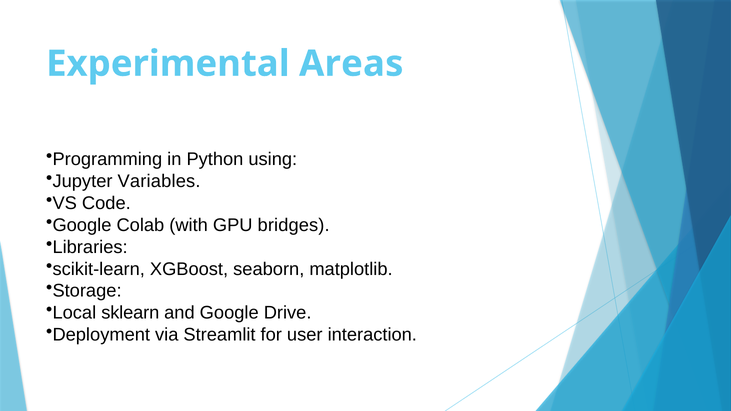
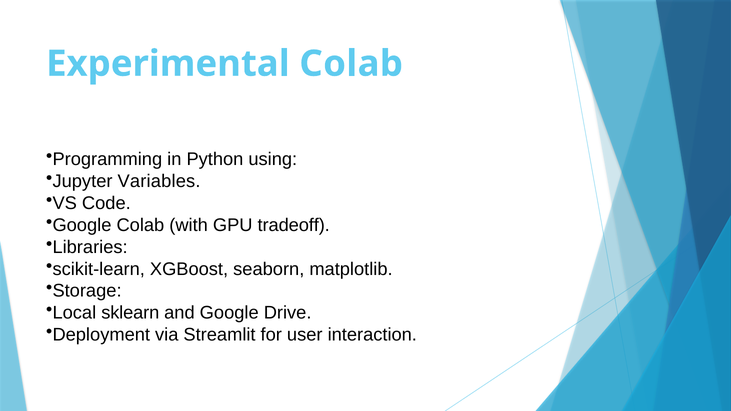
Experimental Areas: Areas -> Colab (351, 64)
bridges: bridges -> tradeoff (294, 225)
